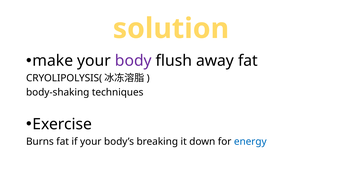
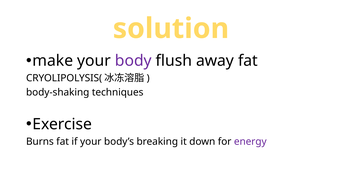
energy colour: blue -> purple (250, 142)
